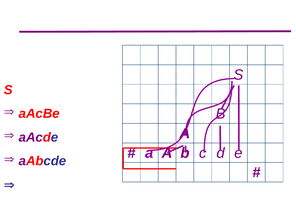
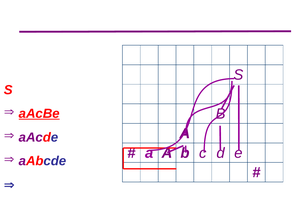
aAcBe underline: none -> present (39, 114)
